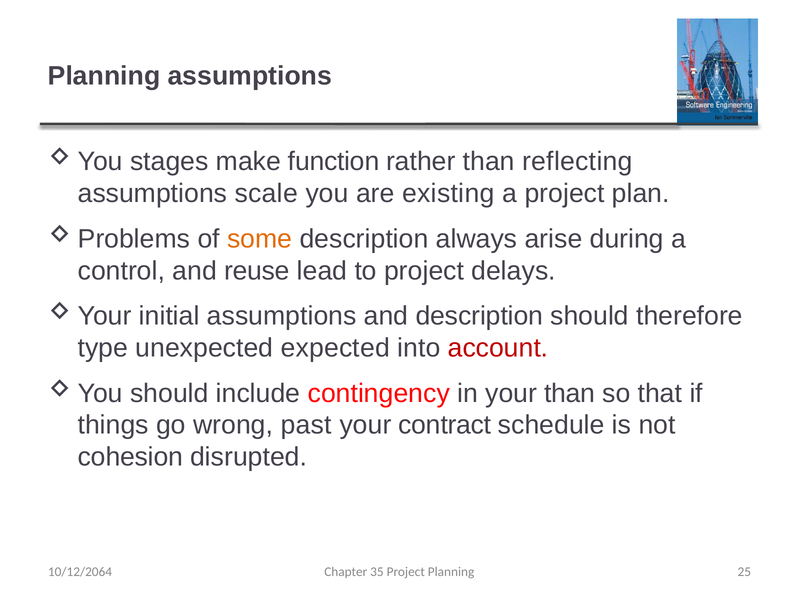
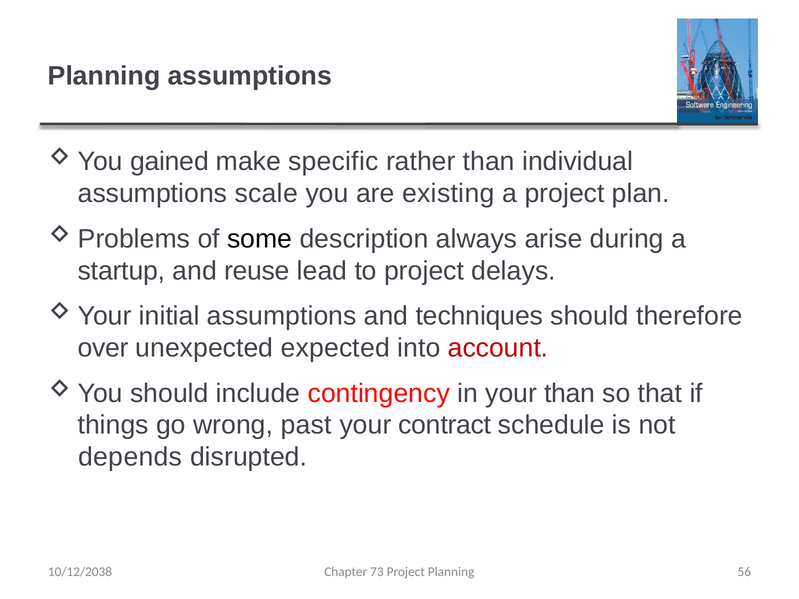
stages: stages -> gained (169, 162)
function: function -> specific (333, 162)
reflecting: reflecting -> individual (578, 162)
some colour: orange -> black (260, 239)
control: control -> startup (122, 271)
and description: description -> techniques (479, 316)
type: type -> over (103, 348)
cohesion: cohesion -> depends (130, 457)
35: 35 -> 73 (377, 572)
25: 25 -> 56 (744, 572)
10/12/2064: 10/12/2064 -> 10/12/2038 (80, 572)
